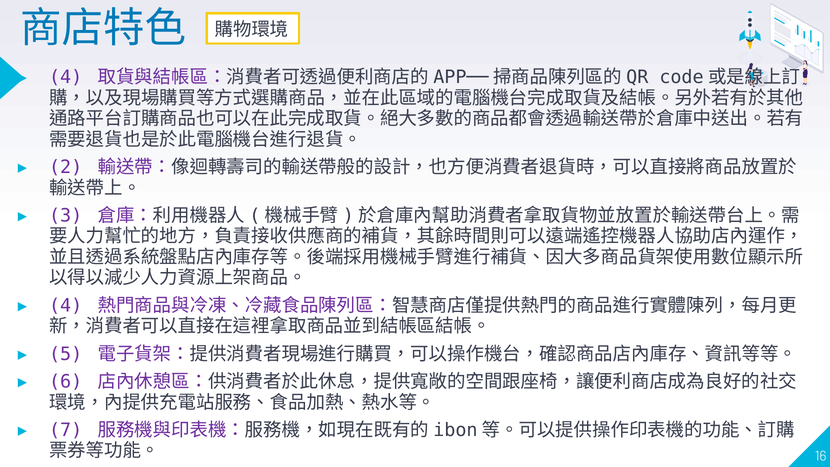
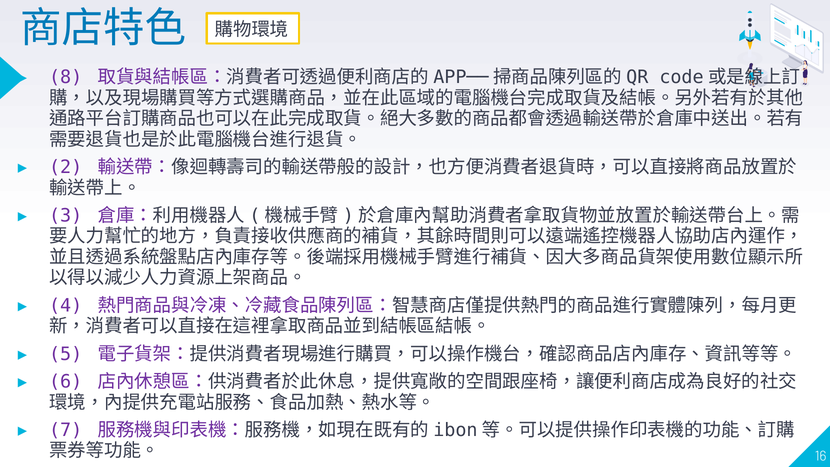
4: 4 -> 8 (66, 77)
